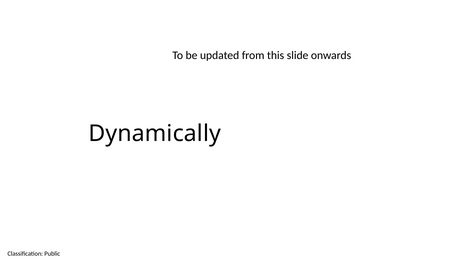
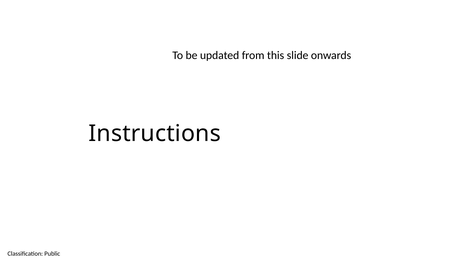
Dynamically: Dynamically -> Instructions (155, 133)
